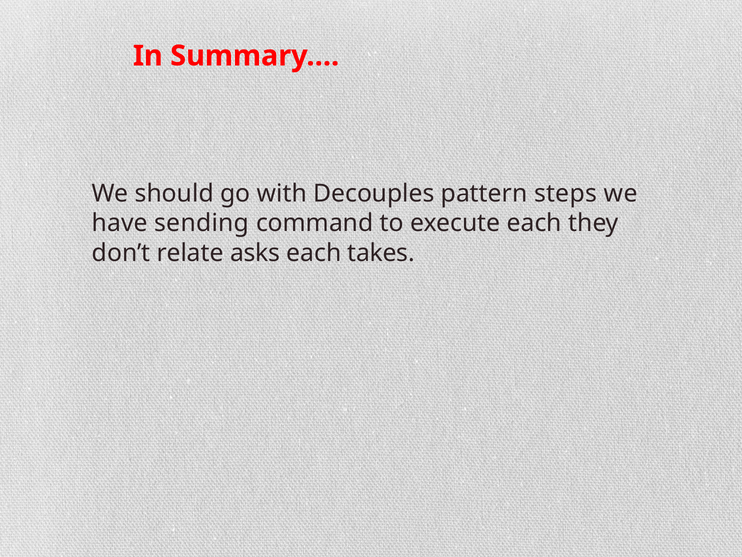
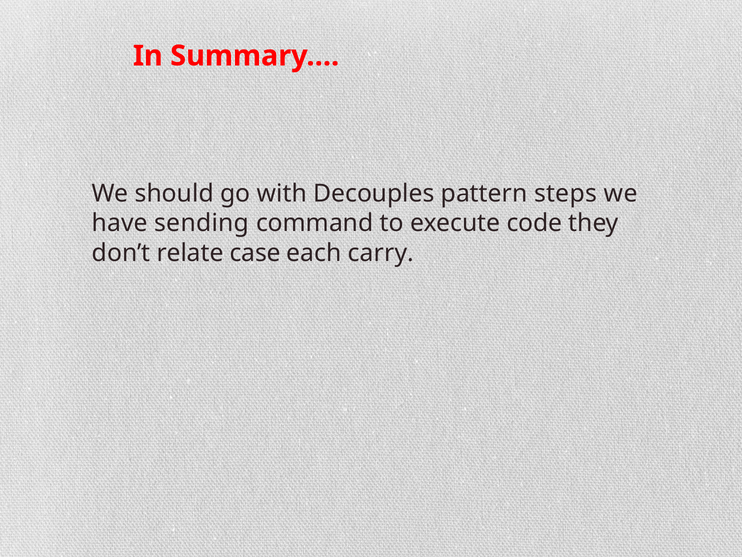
execute each: each -> code (534, 223)
asks: asks -> case (255, 253)
takes: takes -> carry (381, 253)
